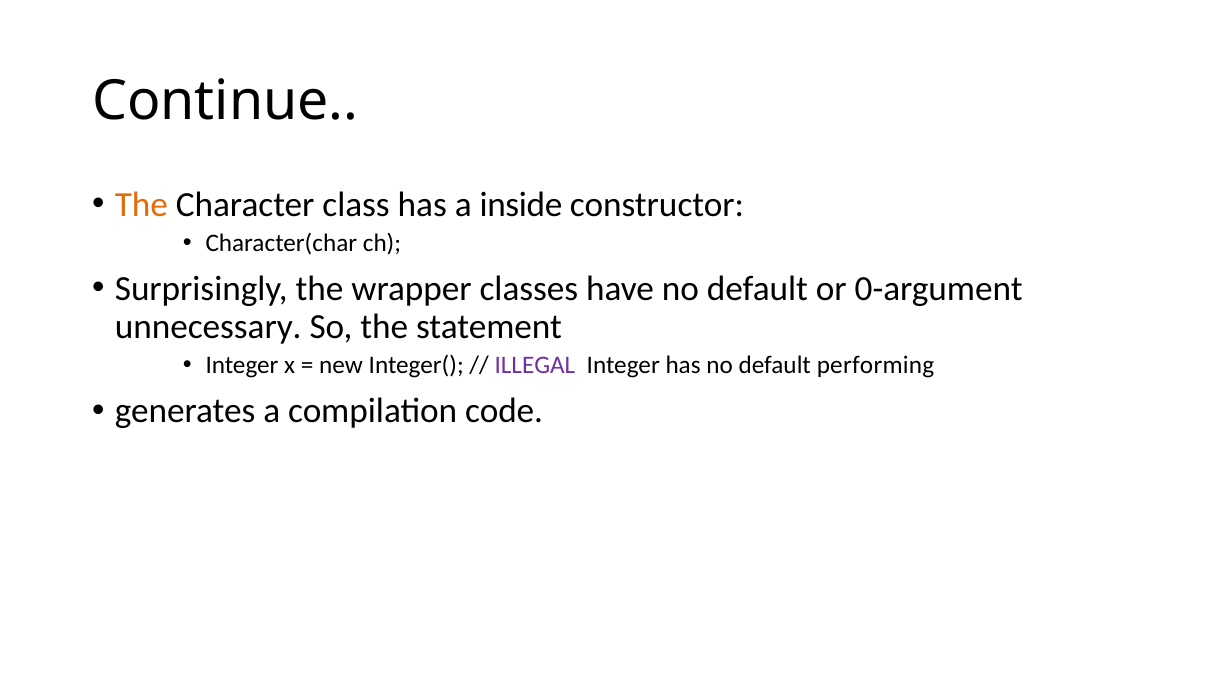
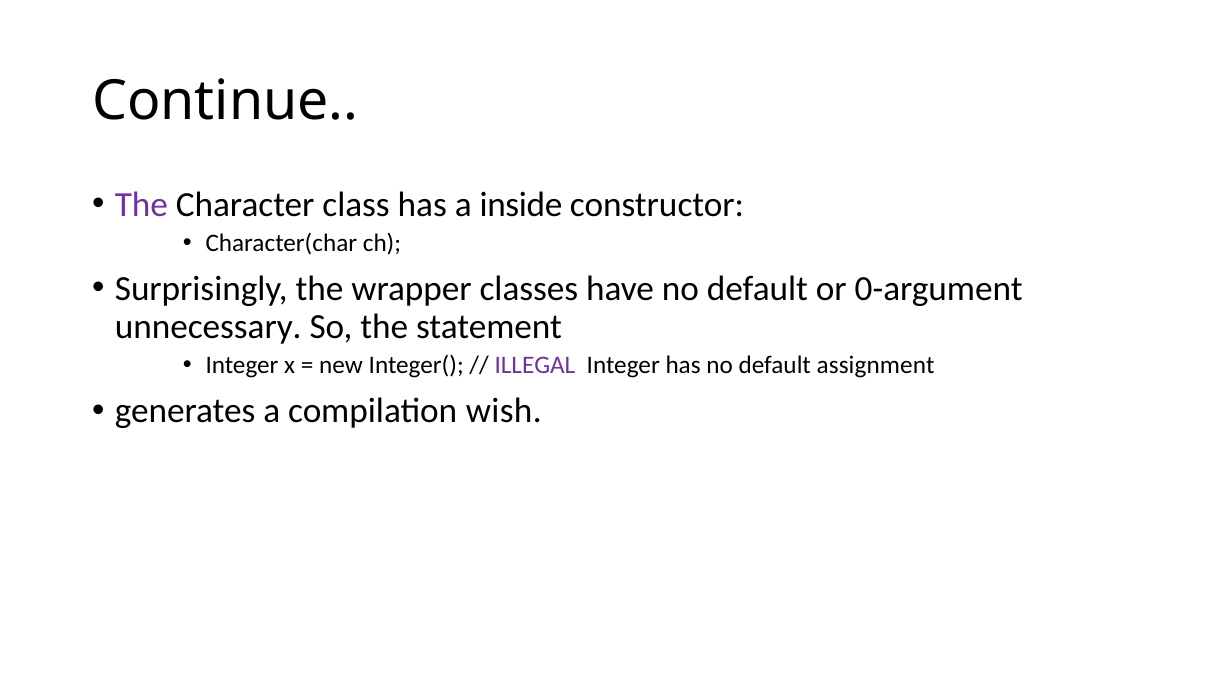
The colour: orange -> purple (141, 204)
performing: performing -> assignment (876, 366)
code: code -> wish (504, 411)
